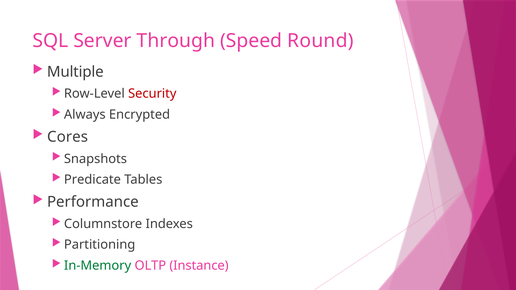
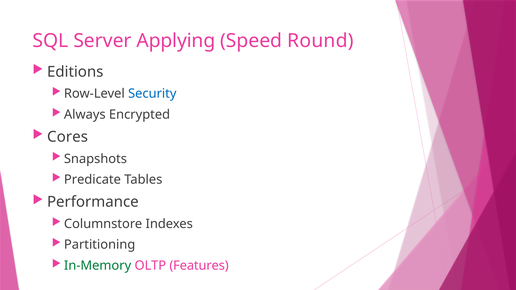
Through: Through -> Applying (176, 41)
Multiple: Multiple -> Editions (75, 72)
Security colour: red -> blue (152, 94)
Instance: Instance -> Features (199, 266)
